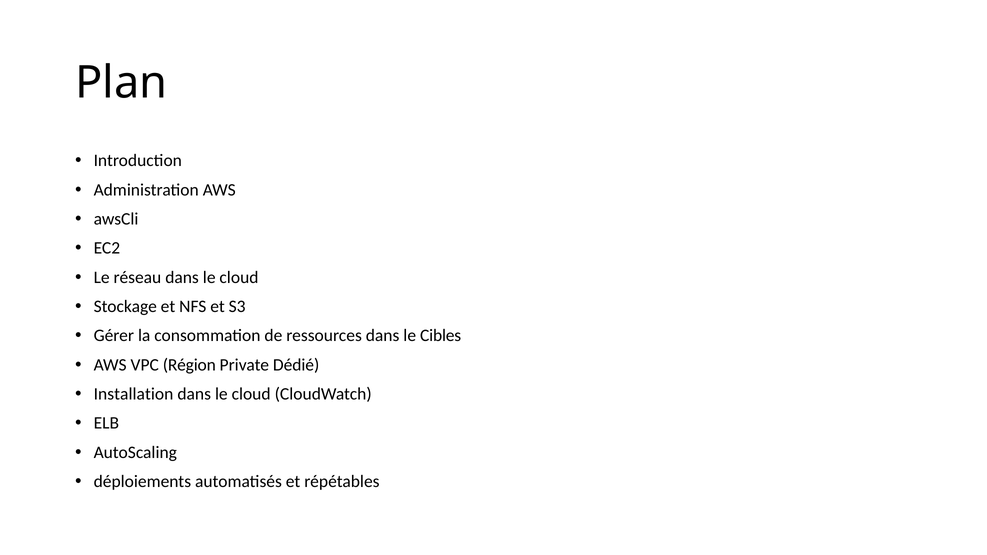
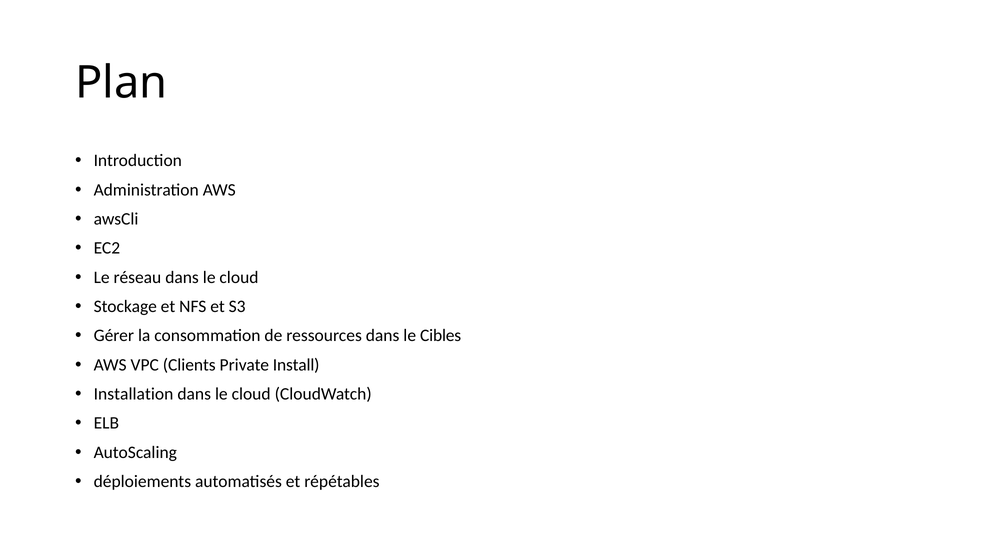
Région: Région -> Clients (189, 365)
Dédié: Dédié -> Install (296, 365)
